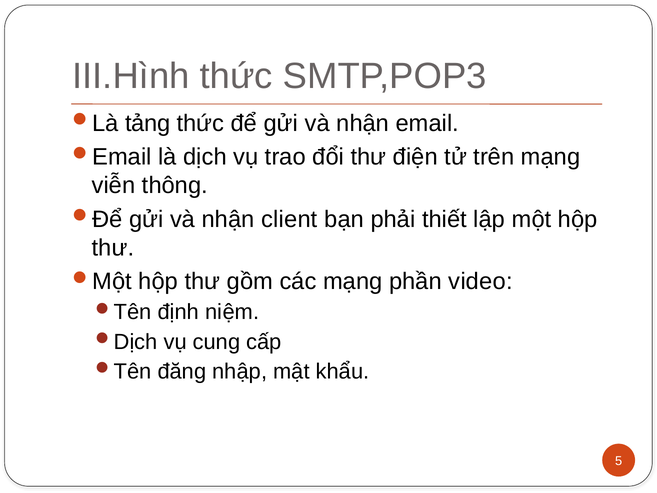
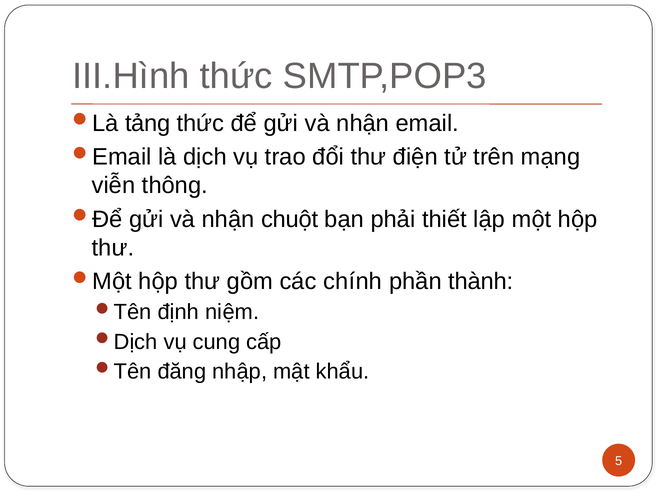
client: client -> chuột (290, 219)
các mạng: mạng -> chính (353, 281)
video: video -> thành (481, 281)
